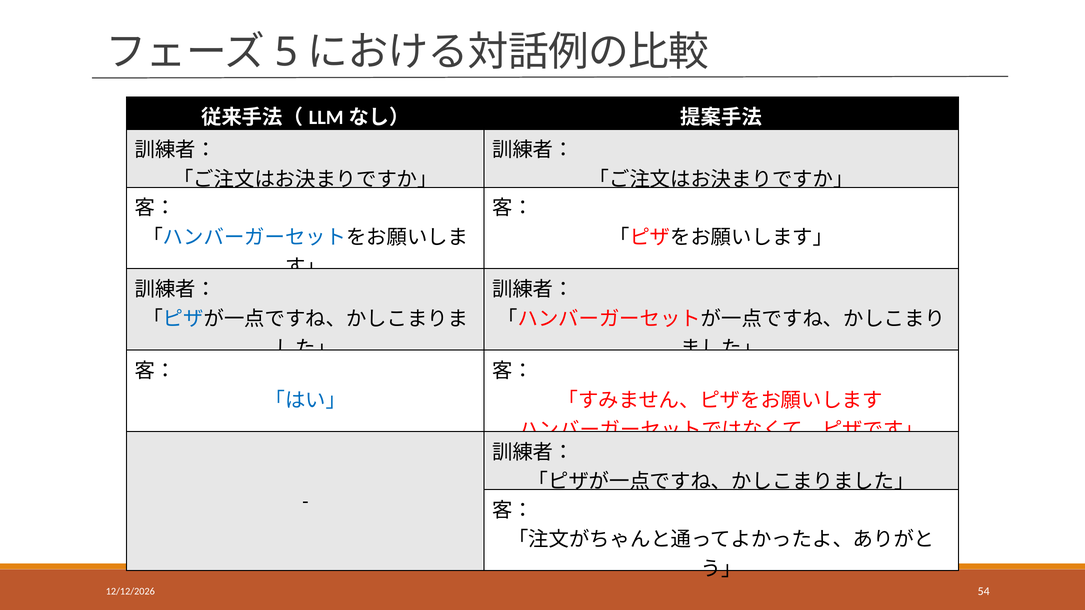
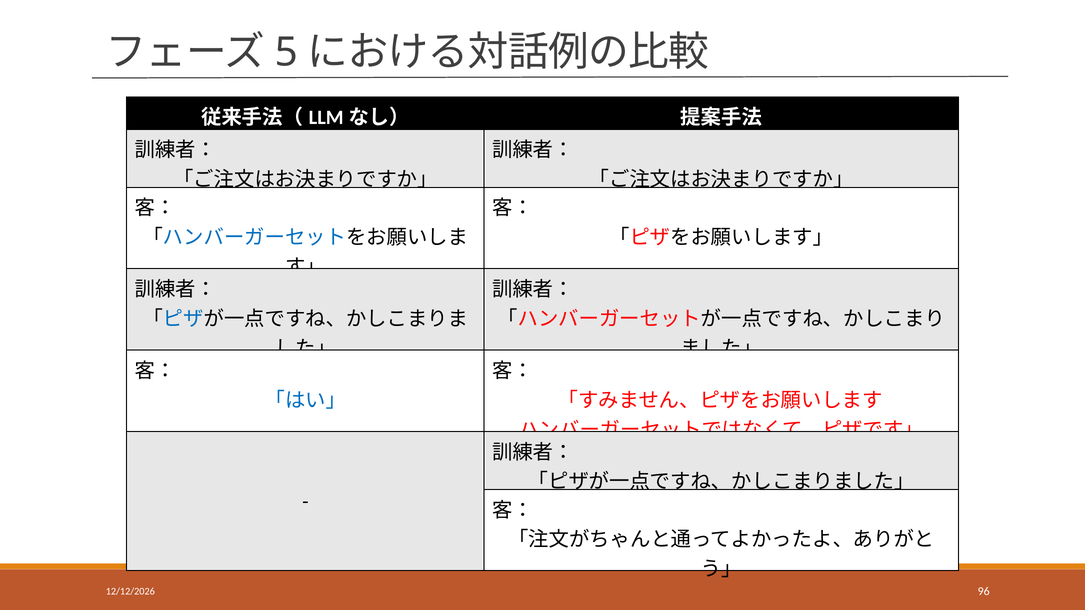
54: 54 -> 96 (984, 592)
